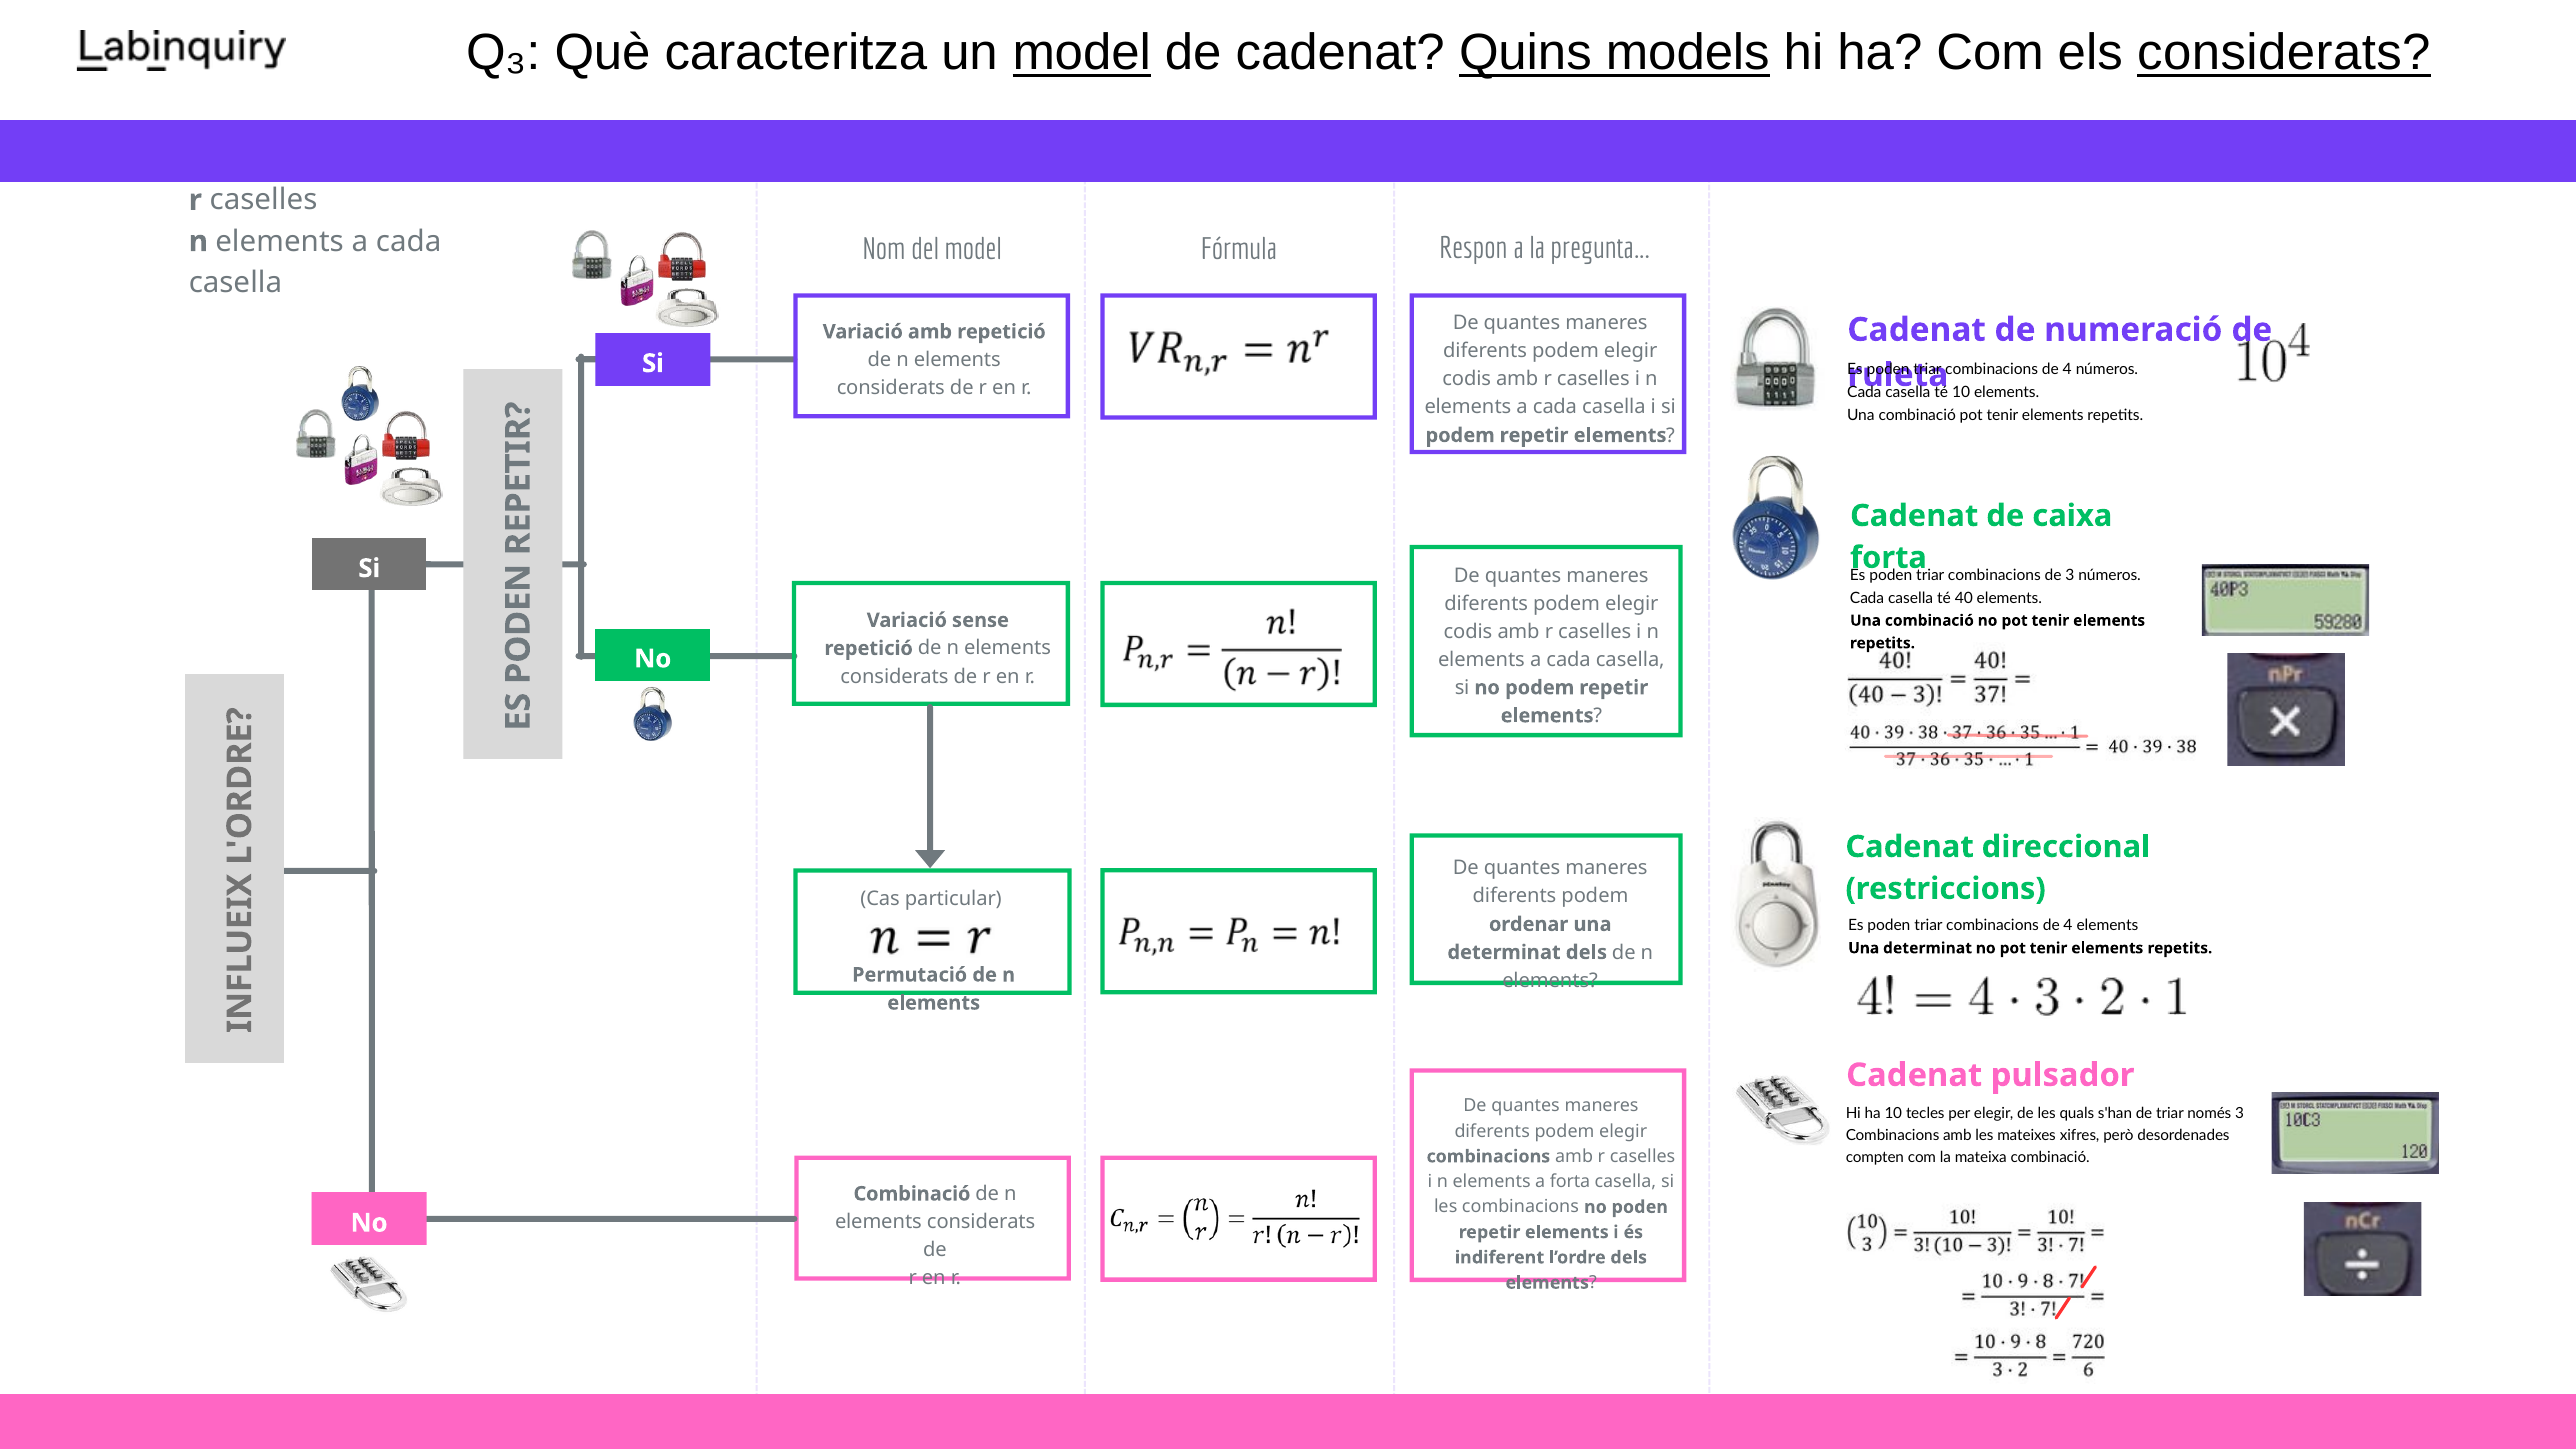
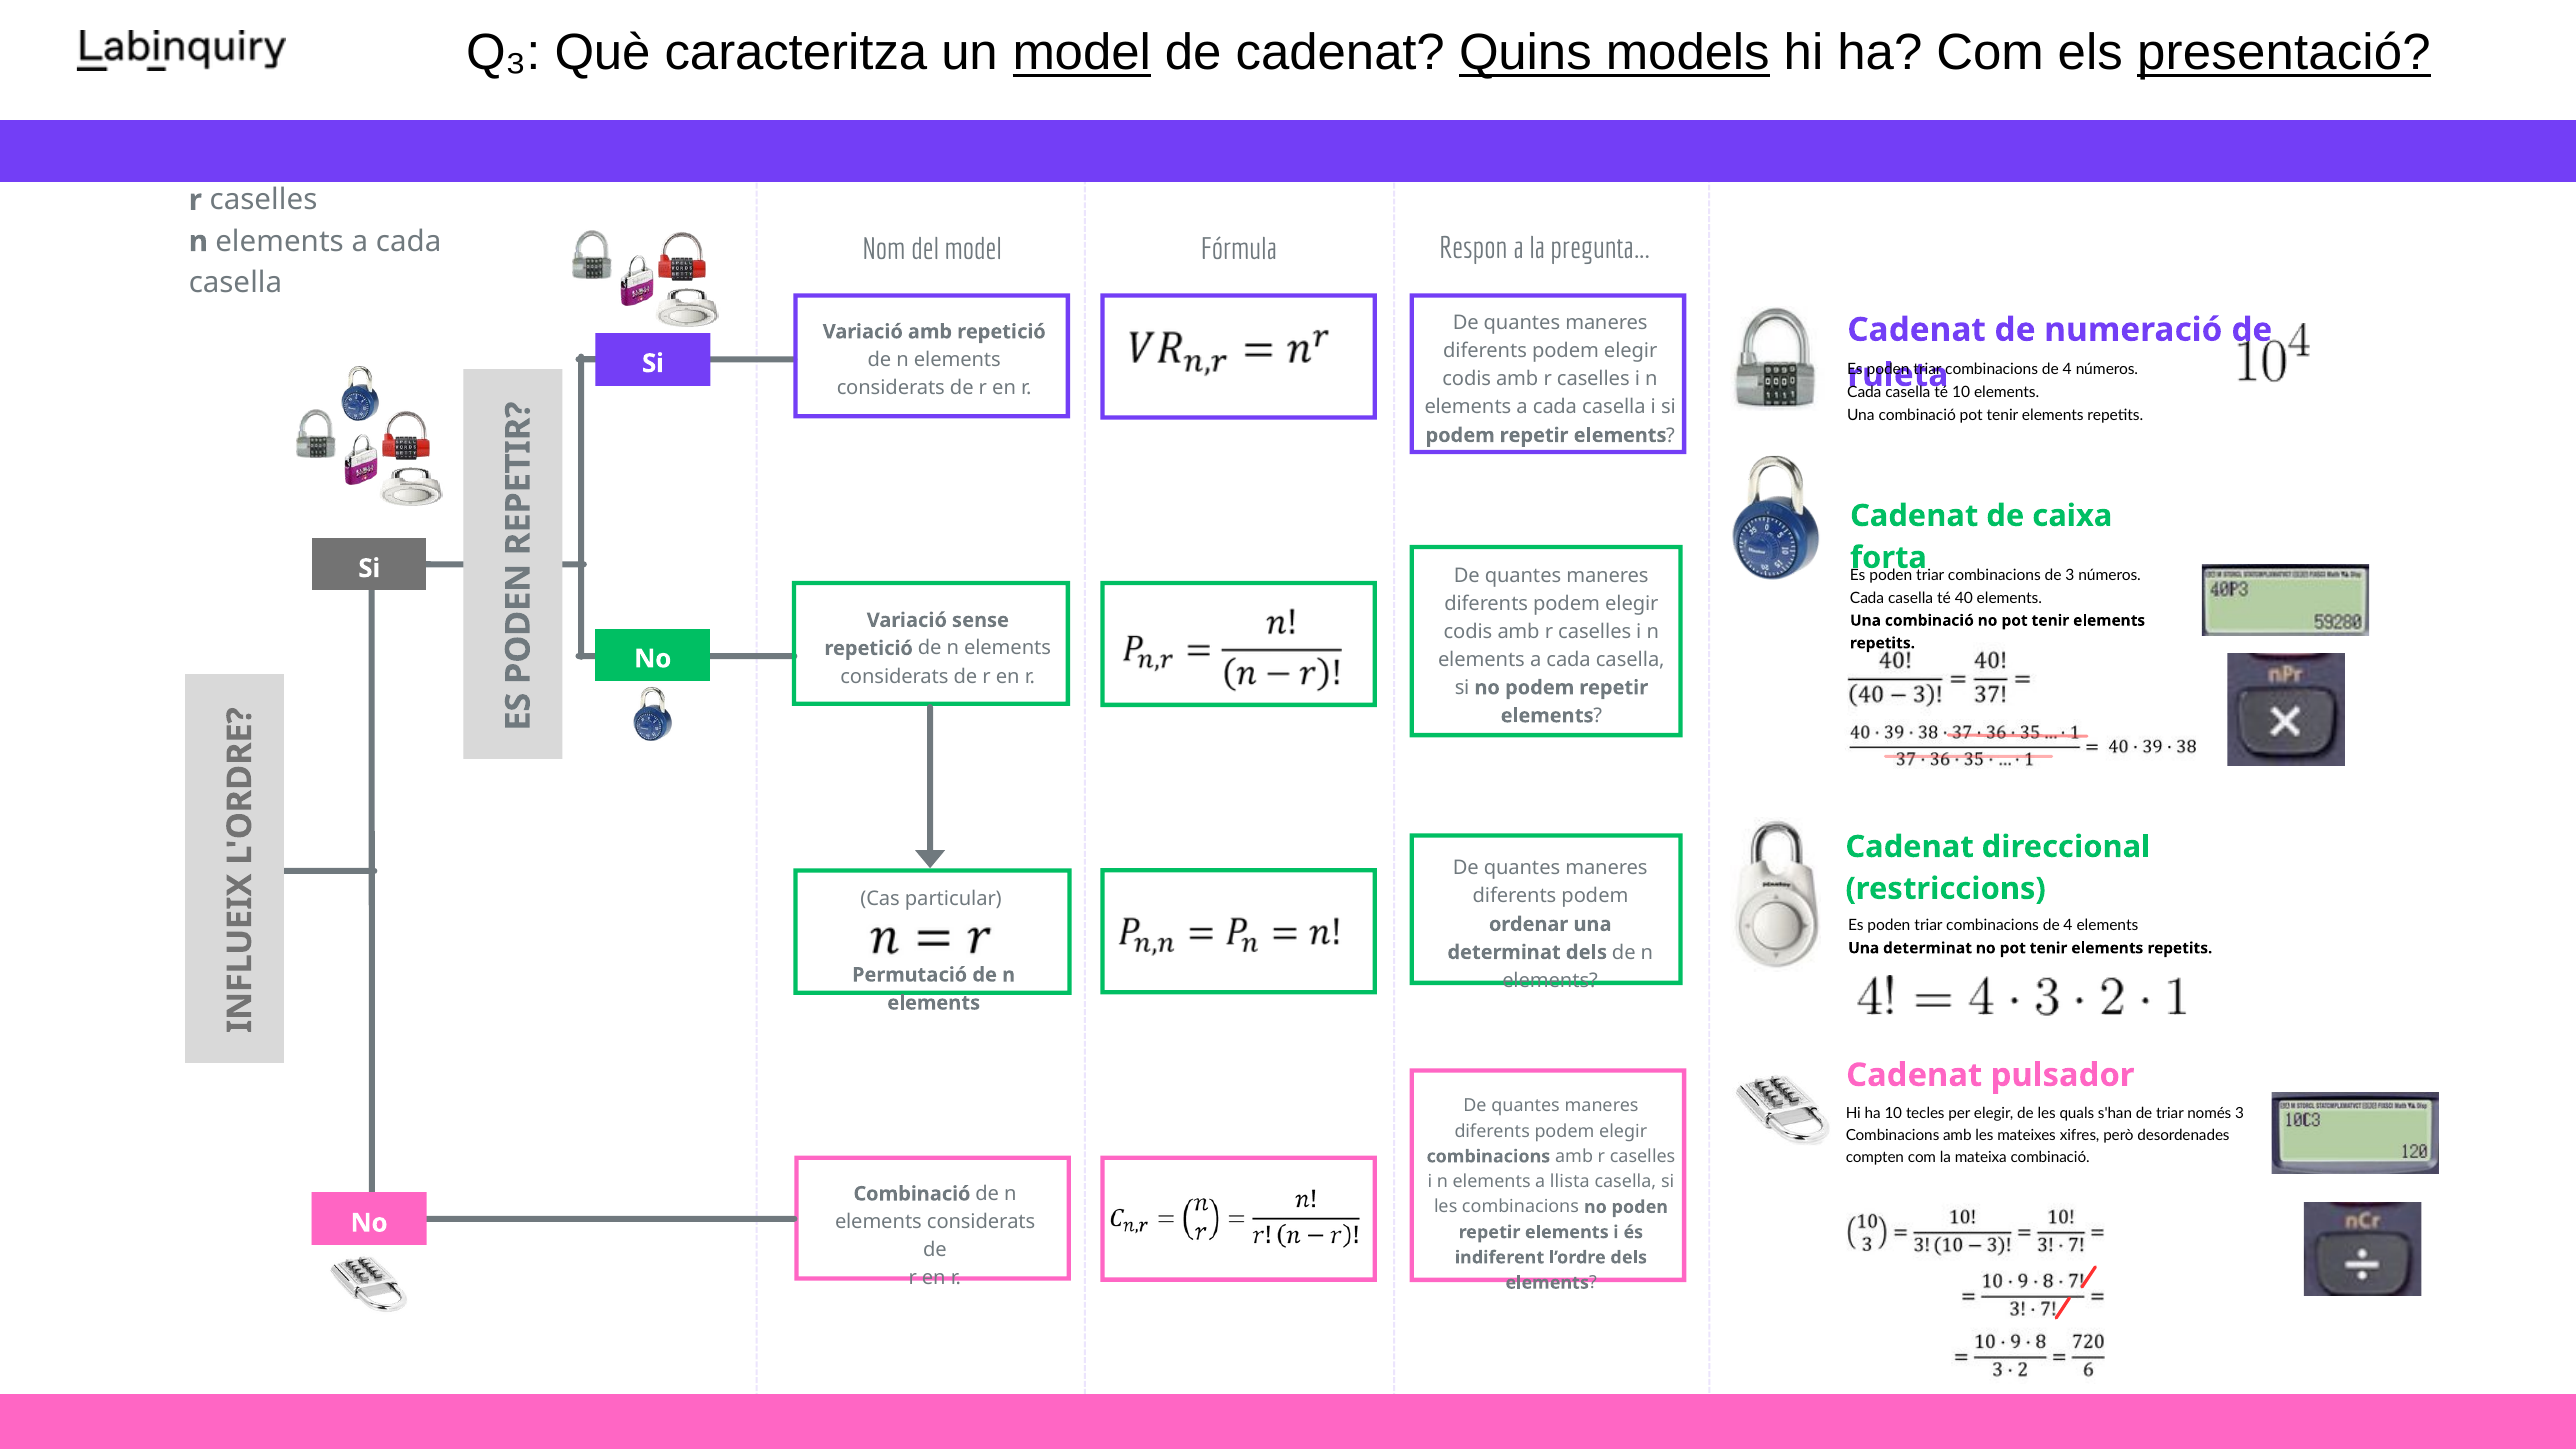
els considerats: considerats -> presentació (2284, 53)
a forta: forta -> llista (1570, 1182)
